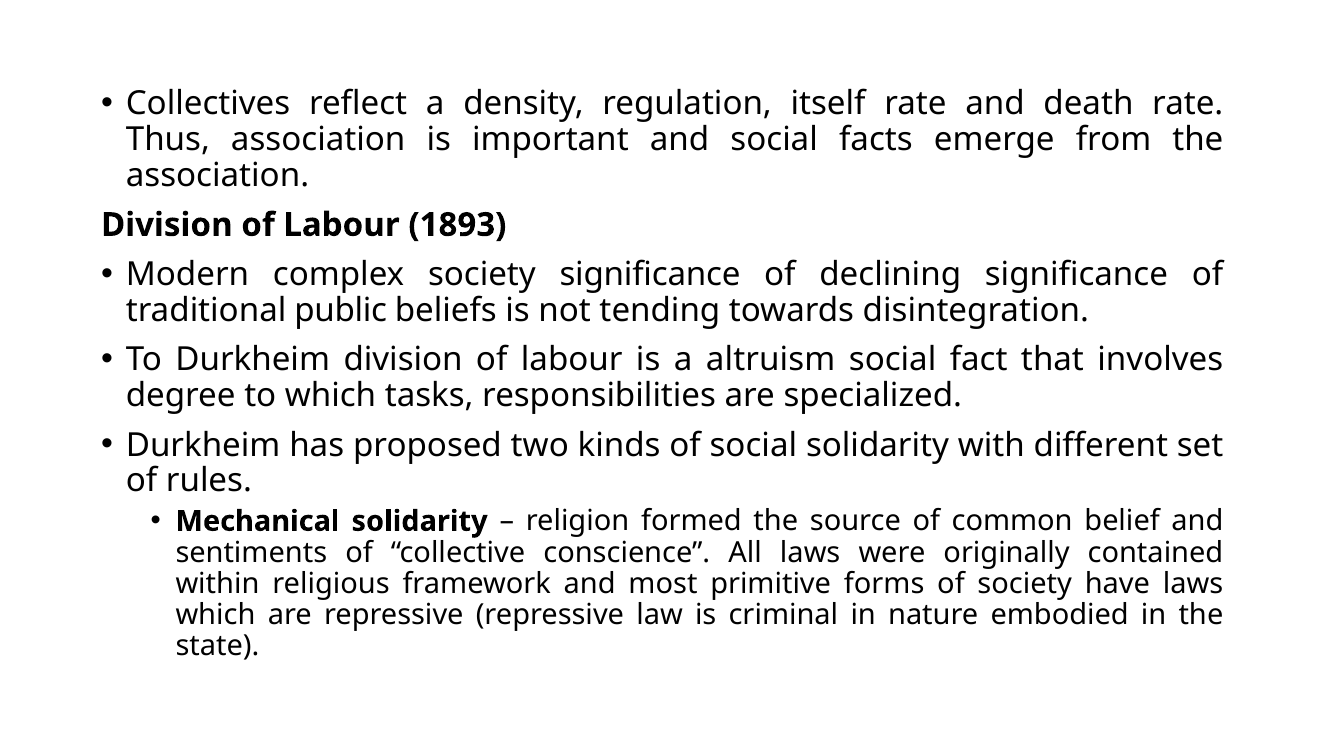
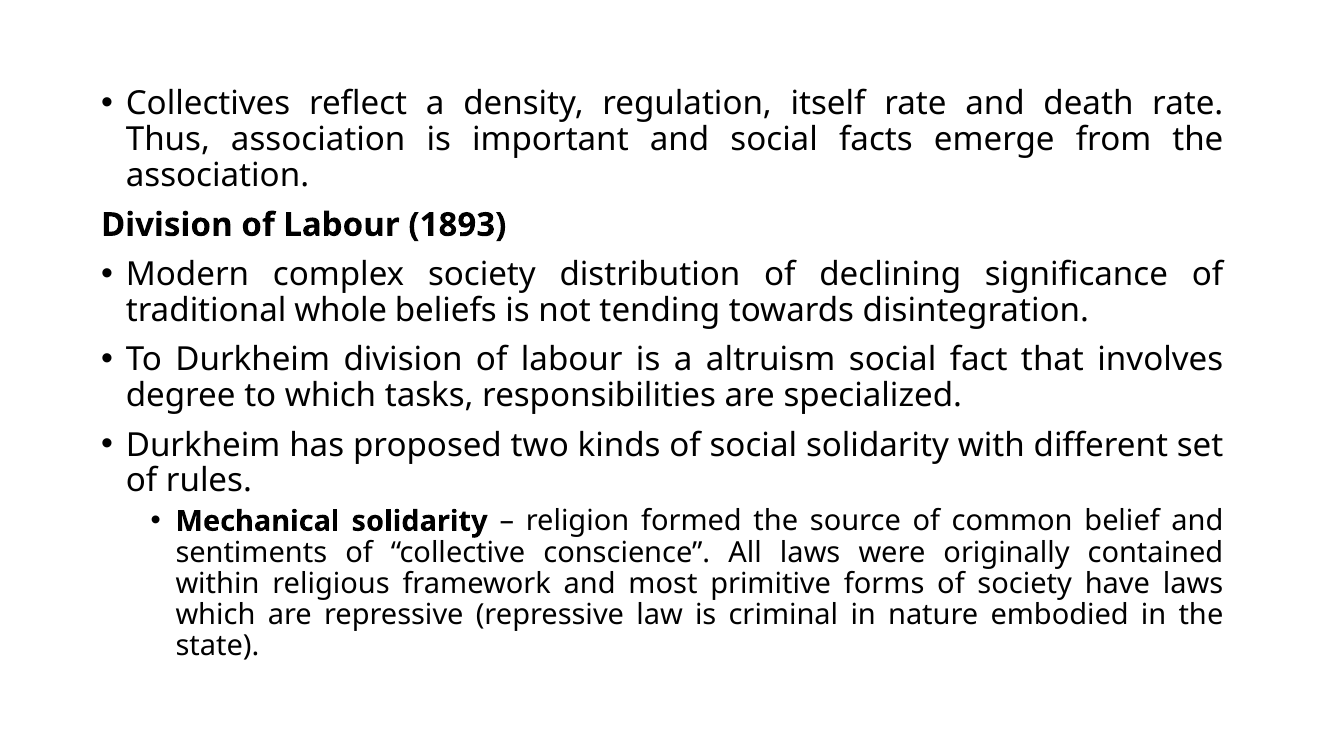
society significance: significance -> distribution (650, 275)
public: public -> whole (341, 310)
